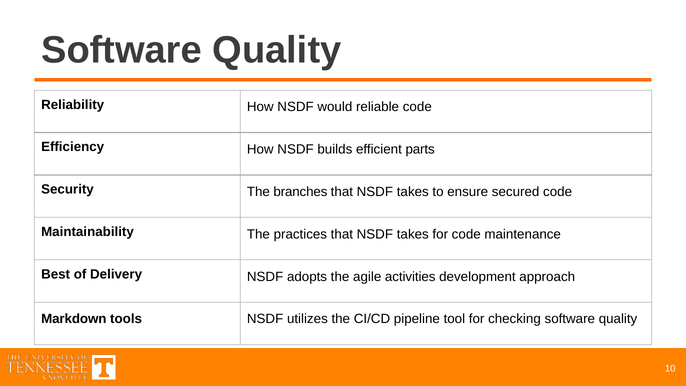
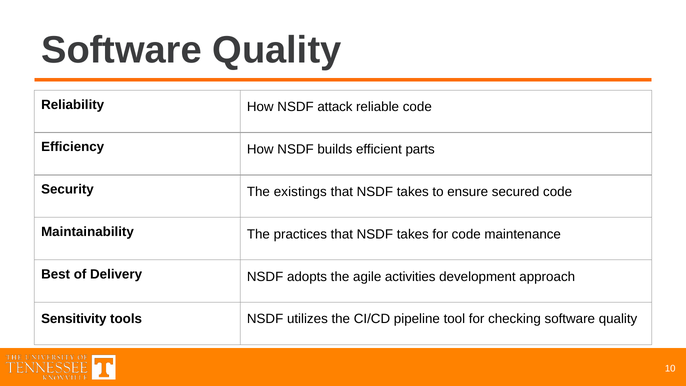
would: would -> attack (335, 107)
branches: branches -> existings (300, 192)
Markdown: Markdown -> Sensitivity (74, 319)
